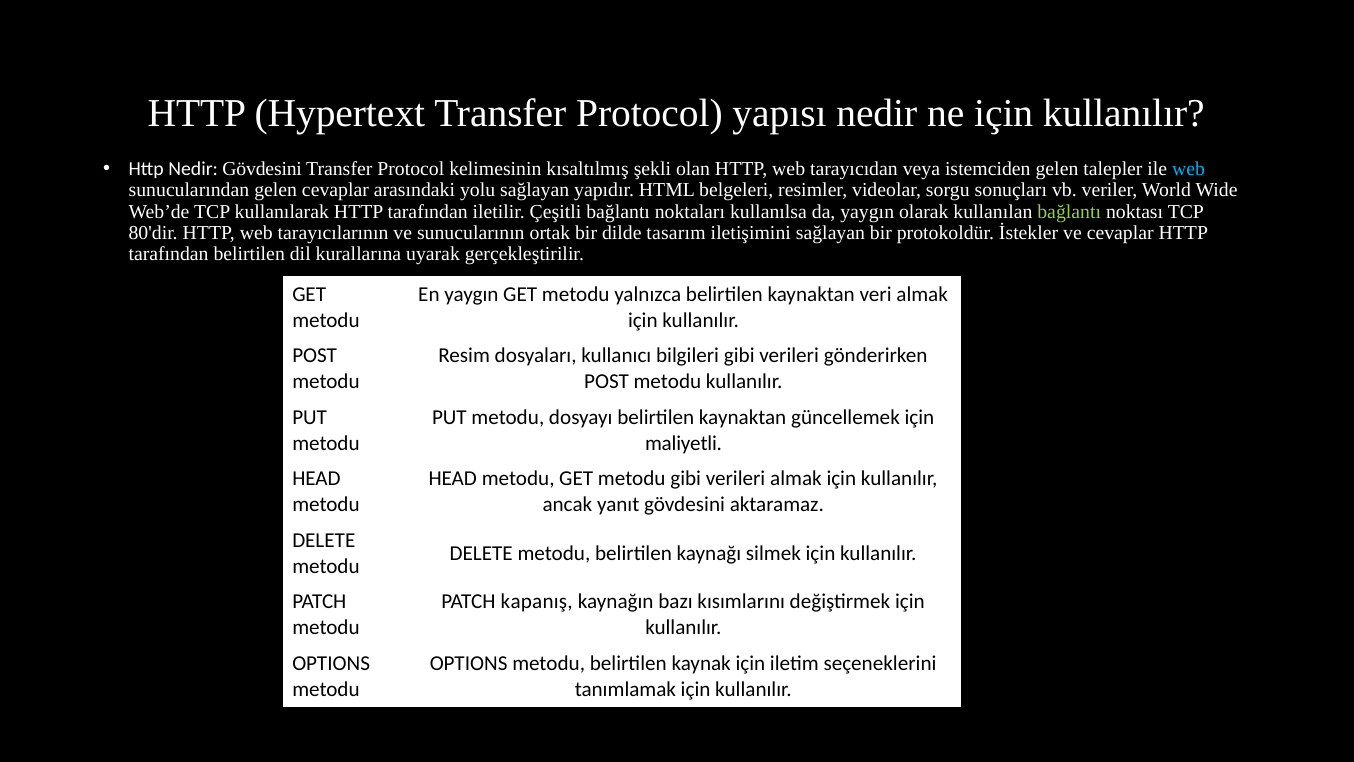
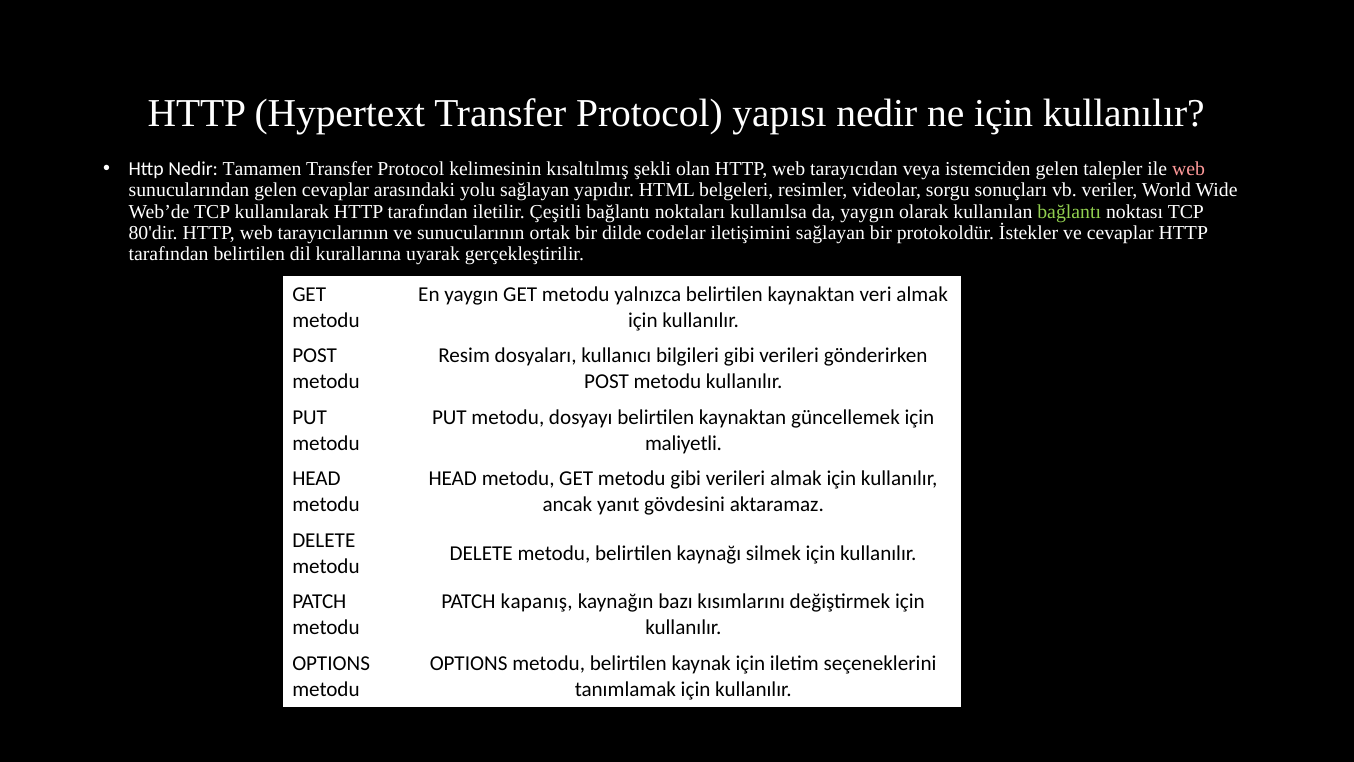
Nedir Gövdesini: Gövdesini -> Tamamen (262, 169)
web colour: light blue -> pink (1189, 169)
tasarım: tasarım -> codelar (676, 233)
